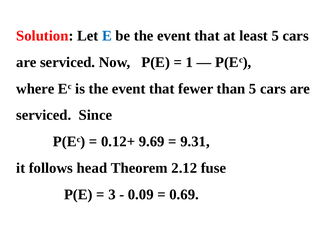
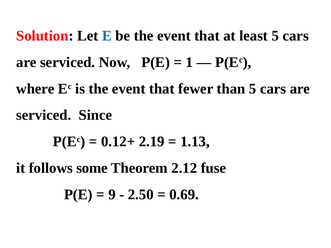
9.69: 9.69 -> 2.19 (152, 142)
9.31: 9.31 -> 1.13 (195, 142)
head: head -> some (92, 168)
3: 3 -> 9 (112, 195)
0.09: 0.09 -> 2.50 (141, 195)
